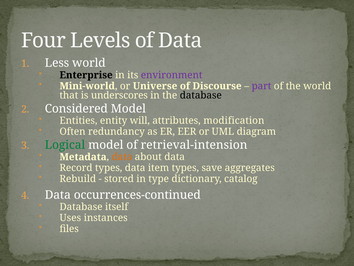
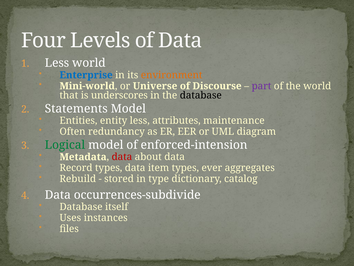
Enterprise colour: black -> blue (86, 75)
environment colour: purple -> orange (172, 75)
Considered: Considered -> Statements (76, 109)
entity will: will -> less (140, 121)
modification: modification -> maintenance (234, 121)
retrieval-intension: retrieval-intension -> enforced-intension (194, 145)
data colour: orange -> red (122, 157)
save: save -> ever (212, 168)
occurrences-continued: occurrences-continued -> occurrences-subdivide (137, 194)
